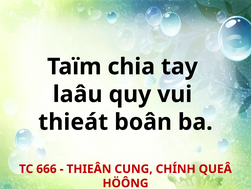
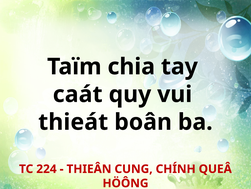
laâu: laâu -> caát (78, 94)
666: 666 -> 224 (46, 168)
